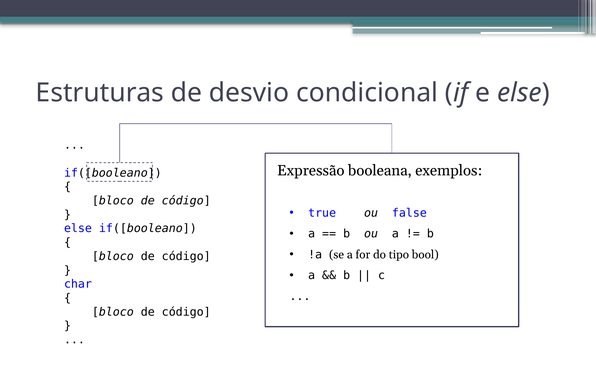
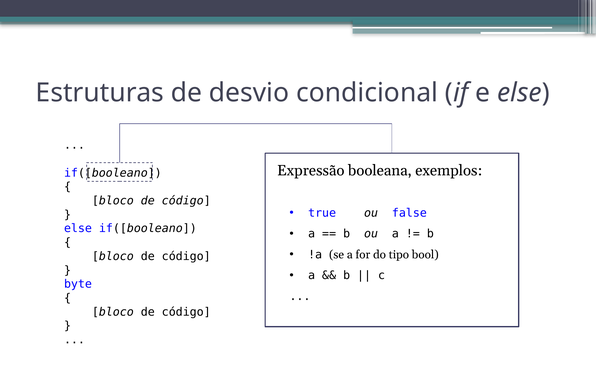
char: char -> byte (78, 284)
